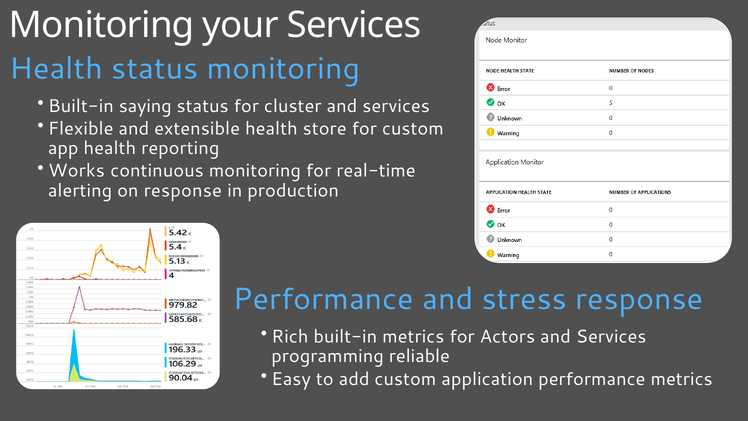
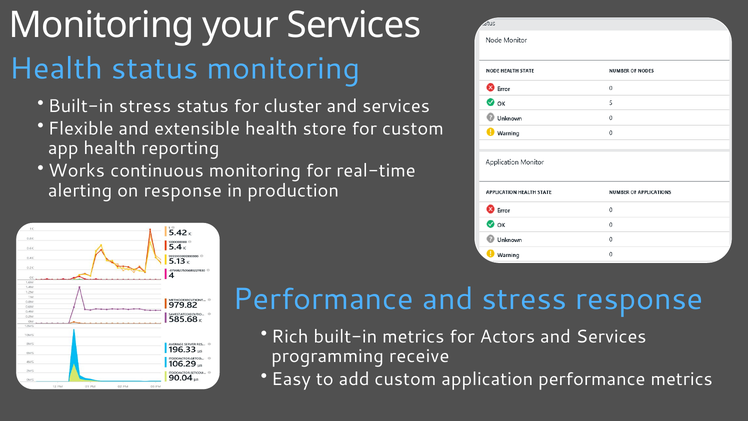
Built-in saying: saying -> stress (145, 106)
reliable: reliable -> receive (419, 356)
